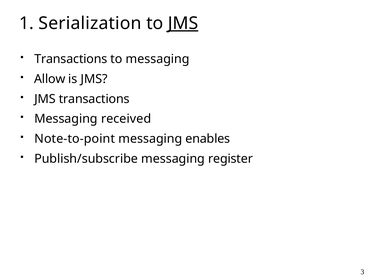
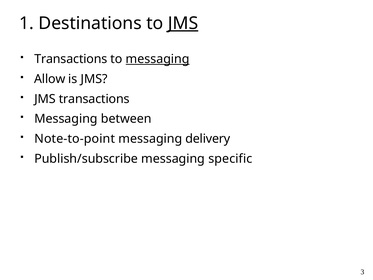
Serialization: Serialization -> Destinations (90, 23)
messaging underline: none -> present (158, 59)
received: received -> between (126, 119)
enables: enables -> delivery (208, 139)
register: register -> specific (230, 159)
